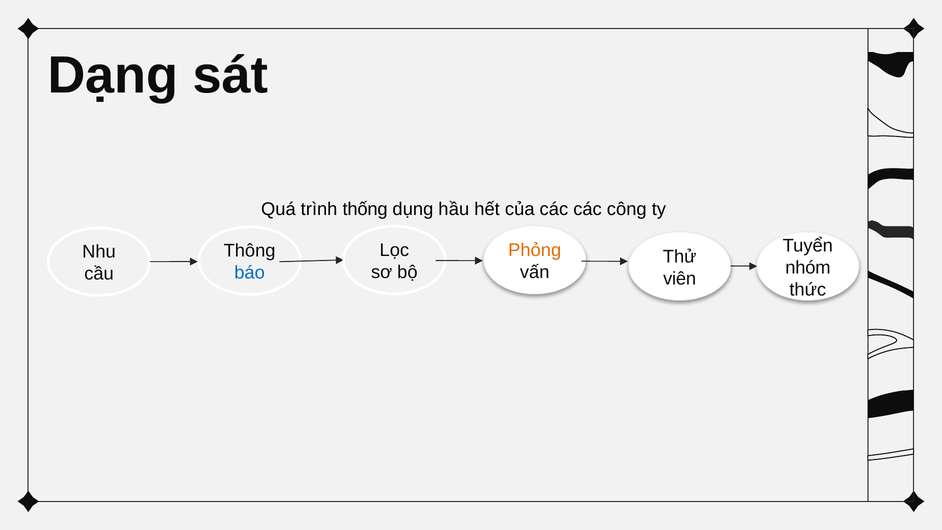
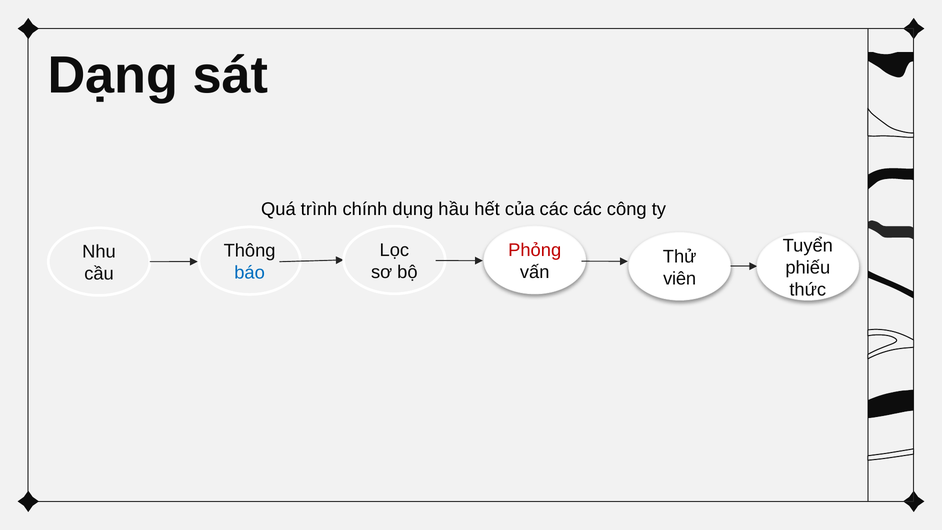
thống: thống -> chính (365, 209)
Phỏng colour: orange -> red (535, 250)
nhóm: nhóm -> phiếu (808, 267)
